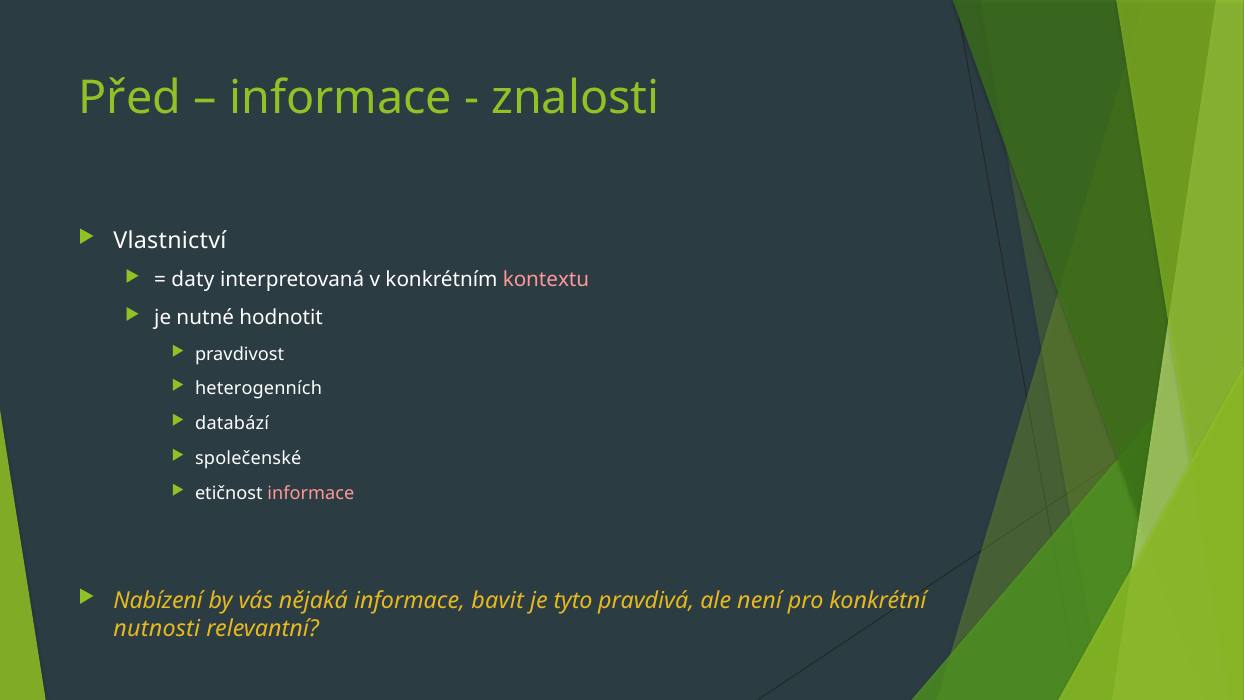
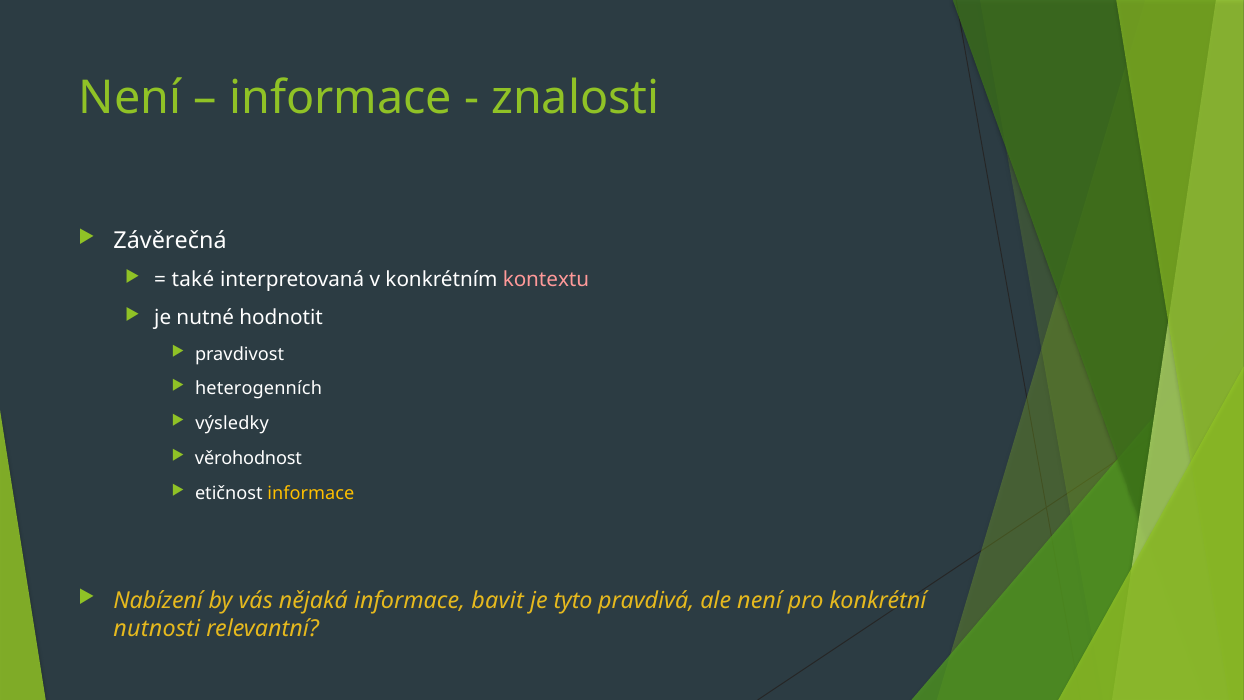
Před: Před -> Není (130, 98)
Vlastnictví: Vlastnictví -> Závěrečná (170, 241)
daty: daty -> také (193, 280)
databází: databází -> výsledky (232, 423)
společenské: společenské -> věrohodnost (248, 458)
informace colour: pink -> yellow (311, 493)
